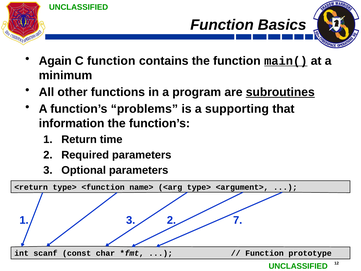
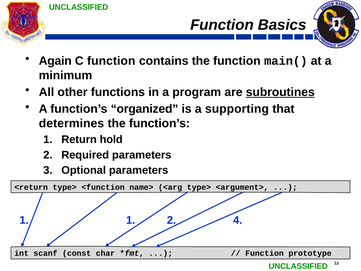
main( underline: present -> none (286, 61)
problems: problems -> organized (145, 109)
information: information -> determines (71, 123)
time: time -> hold (111, 139)
1 3: 3 -> 1 (131, 220)
7: 7 -> 4 (238, 220)
